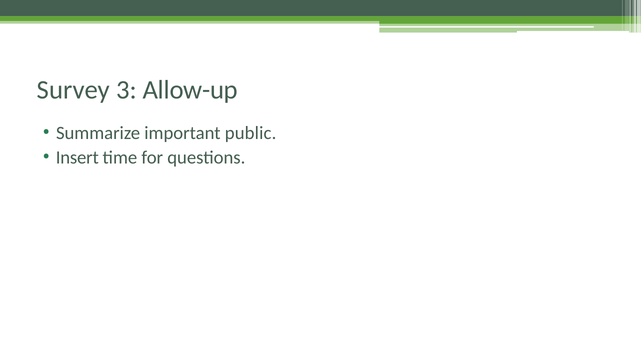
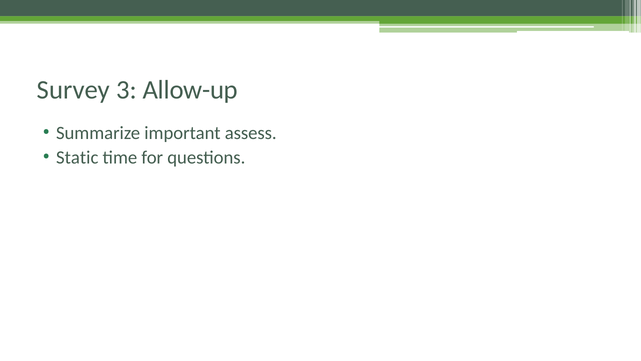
public: public -> assess (251, 133)
Insert: Insert -> Static (77, 158)
